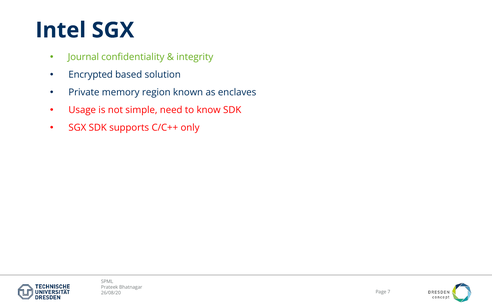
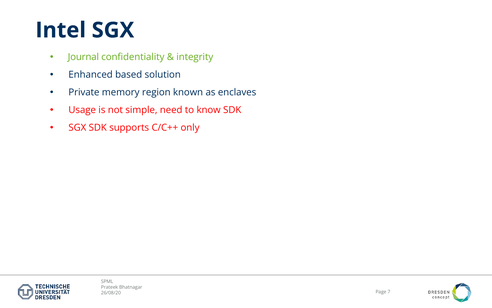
Encrypted: Encrypted -> Enhanced (91, 75)
